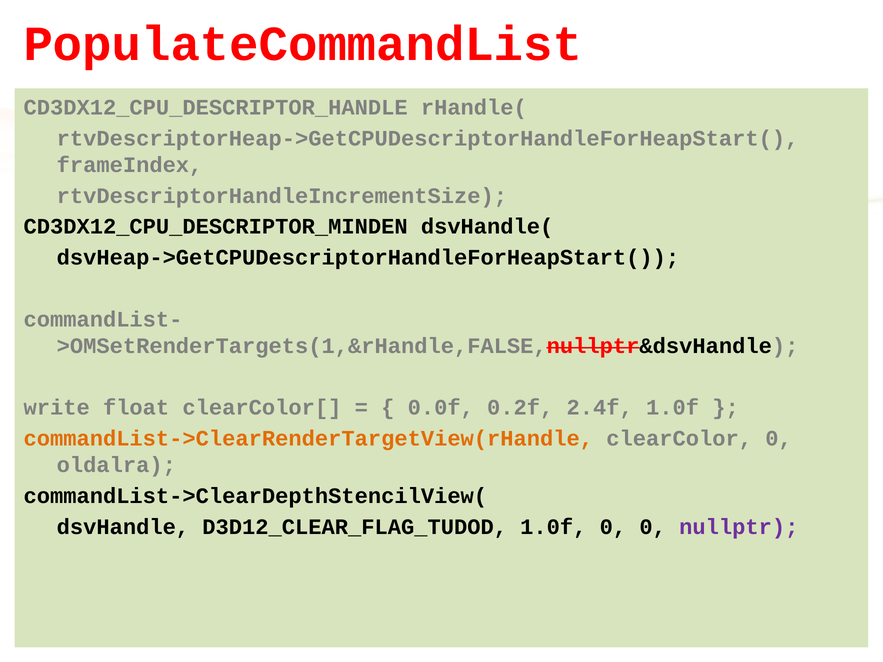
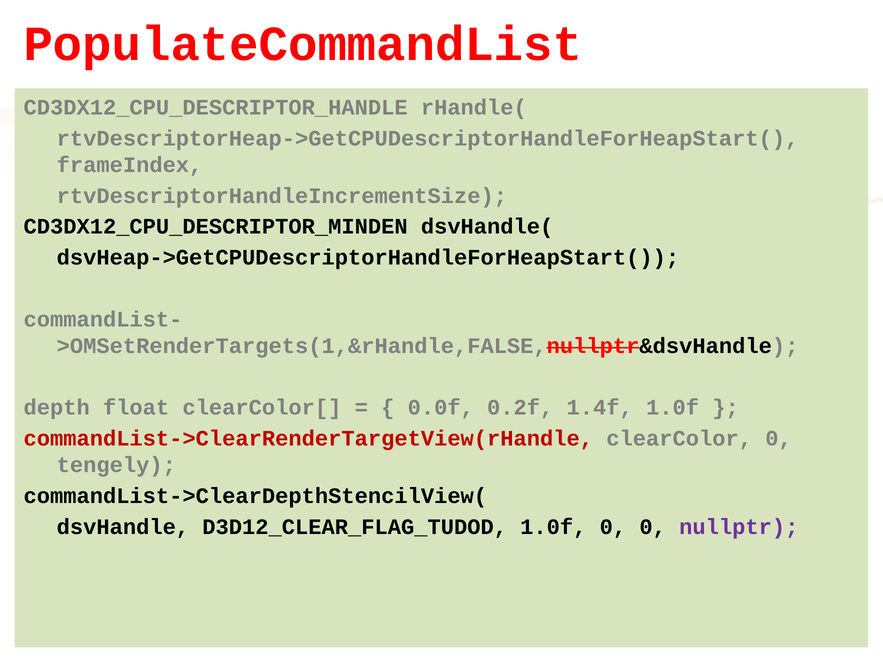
write: write -> depth (57, 408)
2.4f: 2.4f -> 1.4f (600, 408)
commandList->ClearRenderTargetView(rHandle colour: orange -> red (308, 439)
oldalra: oldalra -> tengely (116, 465)
